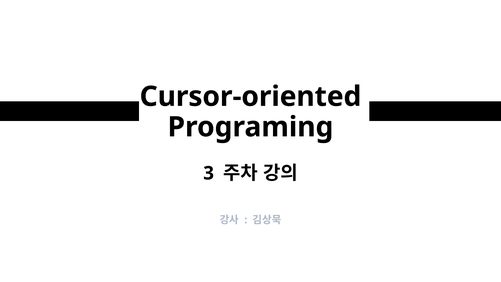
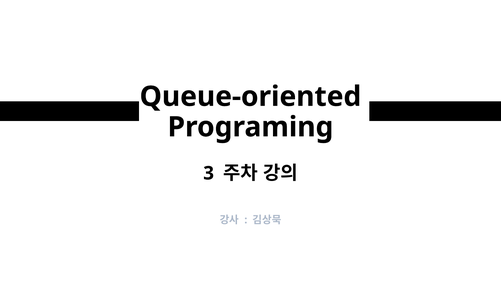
Cursor-oriented: Cursor-oriented -> Queue-oriented (250, 97)
